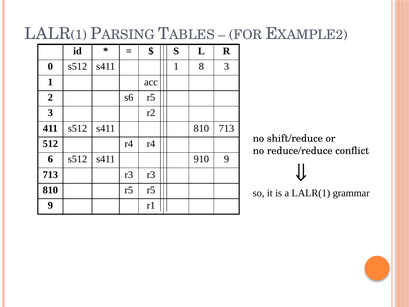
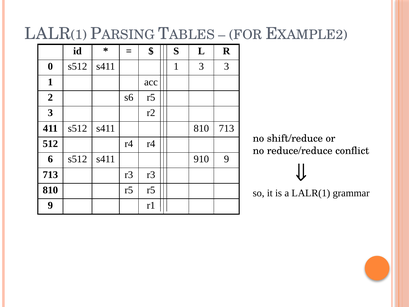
1 8: 8 -> 3 (201, 67)
